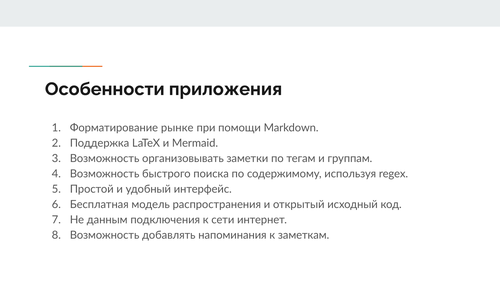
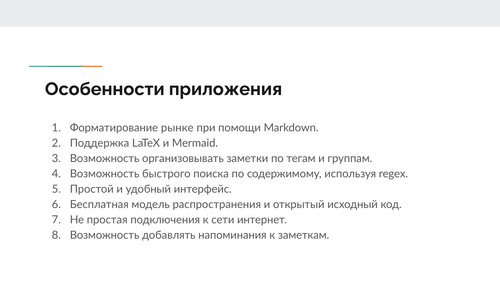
данным: данным -> простая (107, 220)
